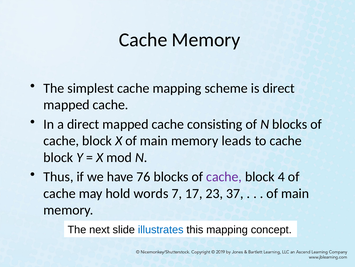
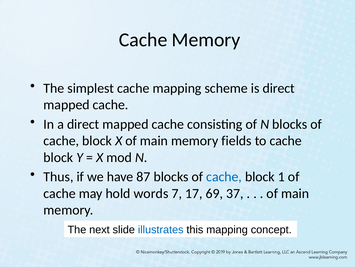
leads: leads -> fields (237, 140)
76: 76 -> 87 (143, 176)
cache colour: purple -> blue (224, 176)
4: 4 -> 1 (281, 176)
23: 23 -> 69 (214, 193)
